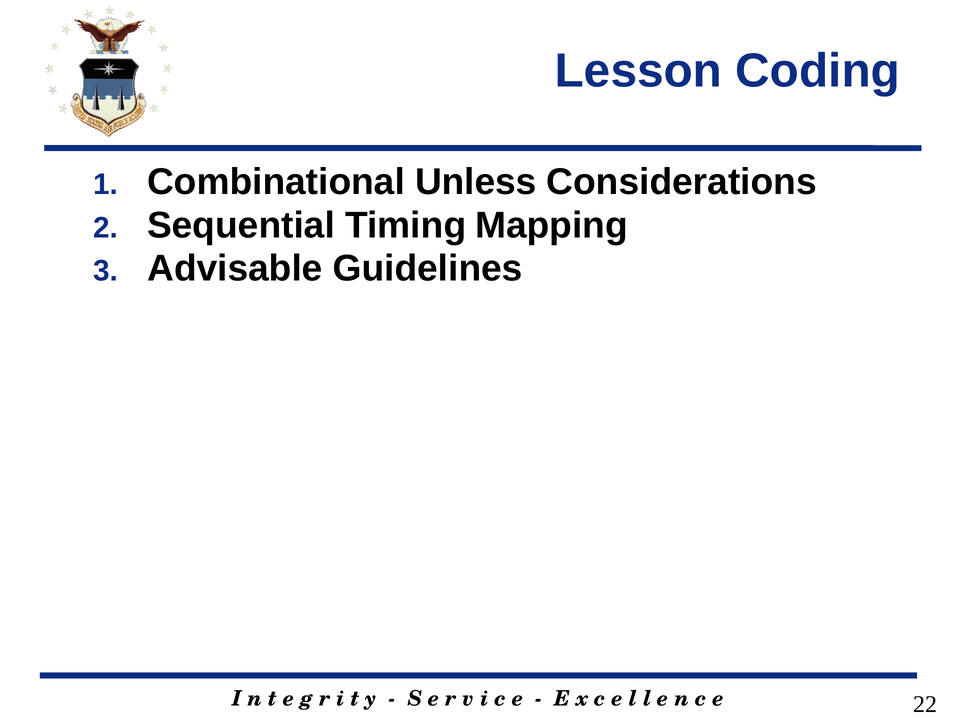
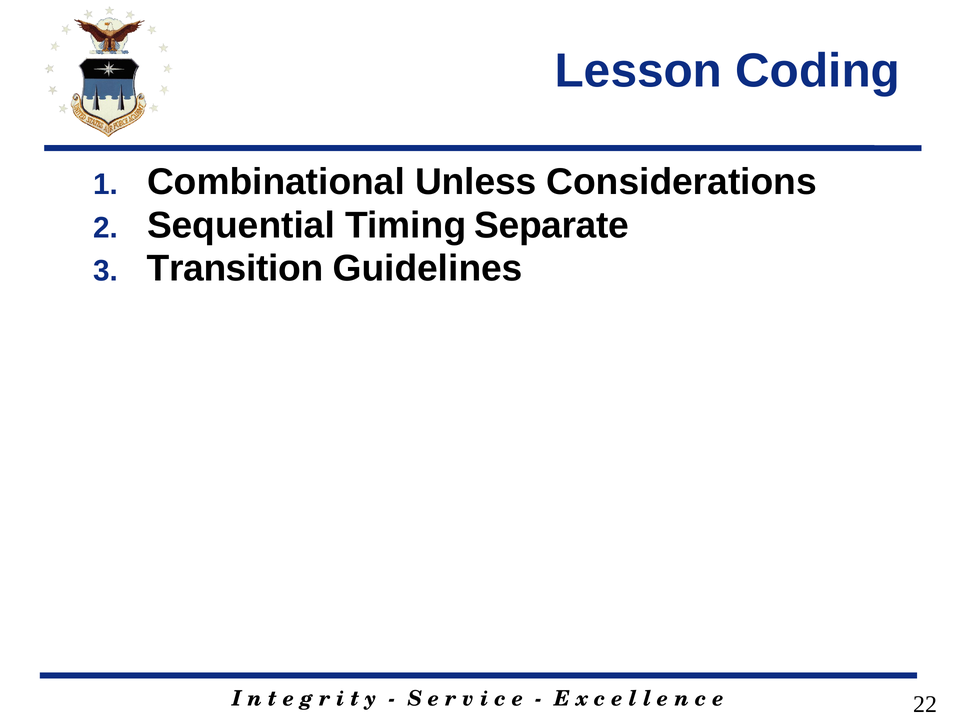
Mapping: Mapping -> Separate (552, 225)
Advisable: Advisable -> Transition (235, 268)
